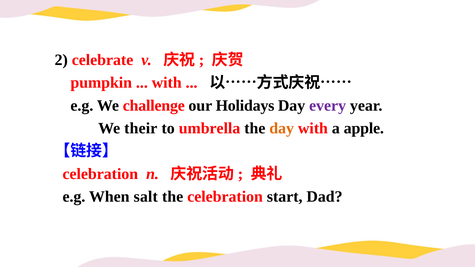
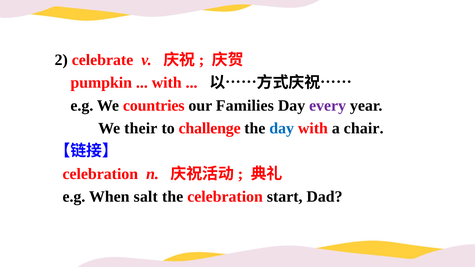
challenge: challenge -> countries (154, 106)
Holidays: Holidays -> Families (245, 106)
umbrella: umbrella -> challenge (210, 128)
day colour: orange -> blue (282, 128)
apple: apple -> chair (364, 128)
